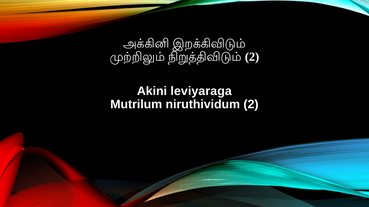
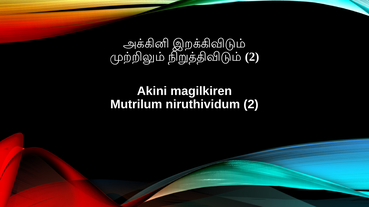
leviyaraga: leviyaraga -> magilkiren (201, 91)
